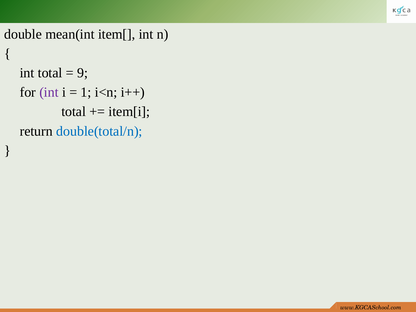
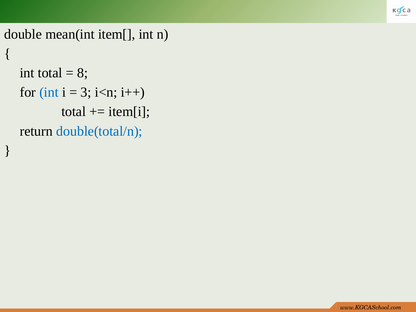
9: 9 -> 8 (83, 73)
int colour: purple -> blue (49, 92)
1: 1 -> 3 (86, 92)
